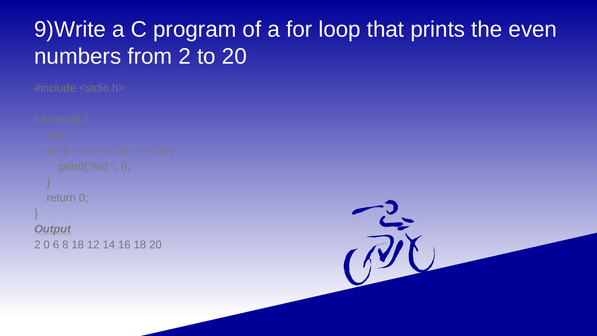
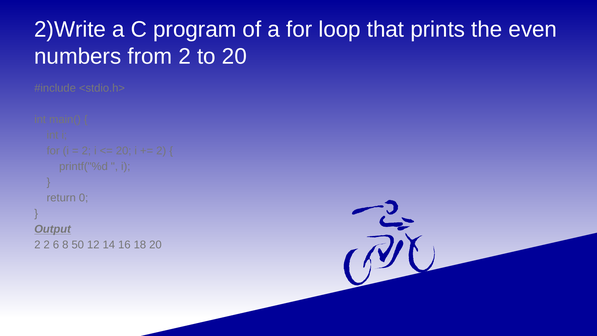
9)Write: 9)Write -> 2)Write (70, 30)
2 0: 0 -> 2 (47, 245)
8 18: 18 -> 50 (78, 245)
